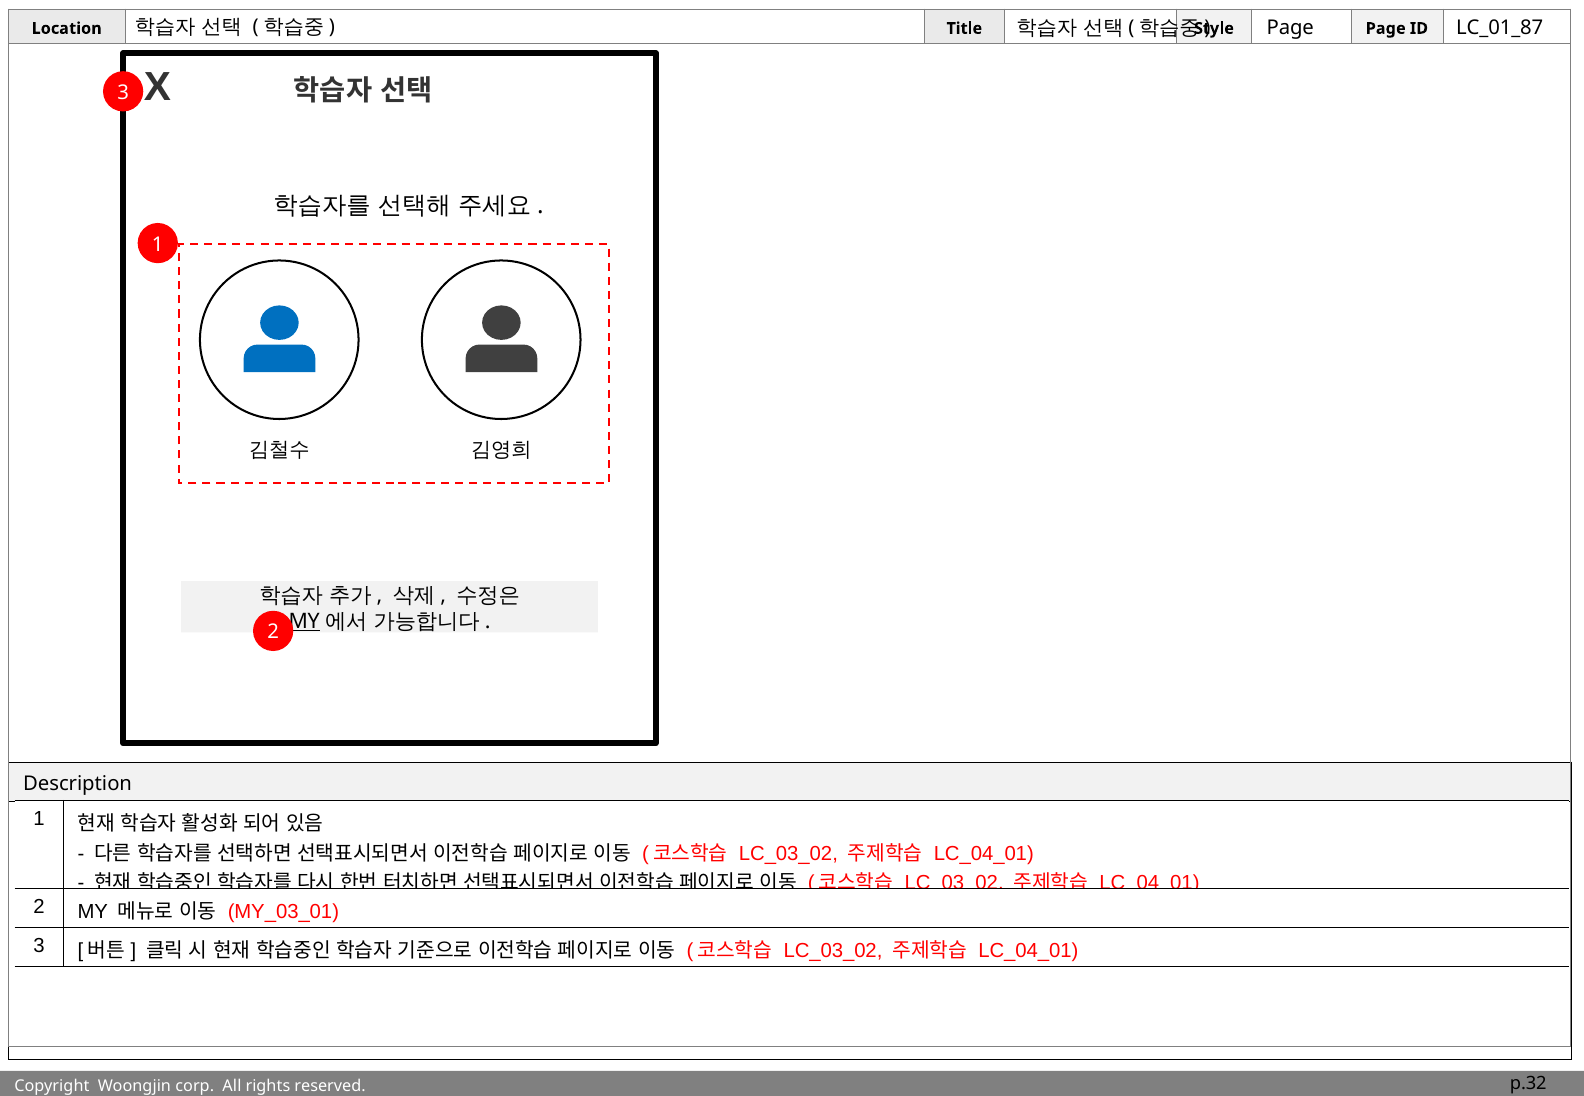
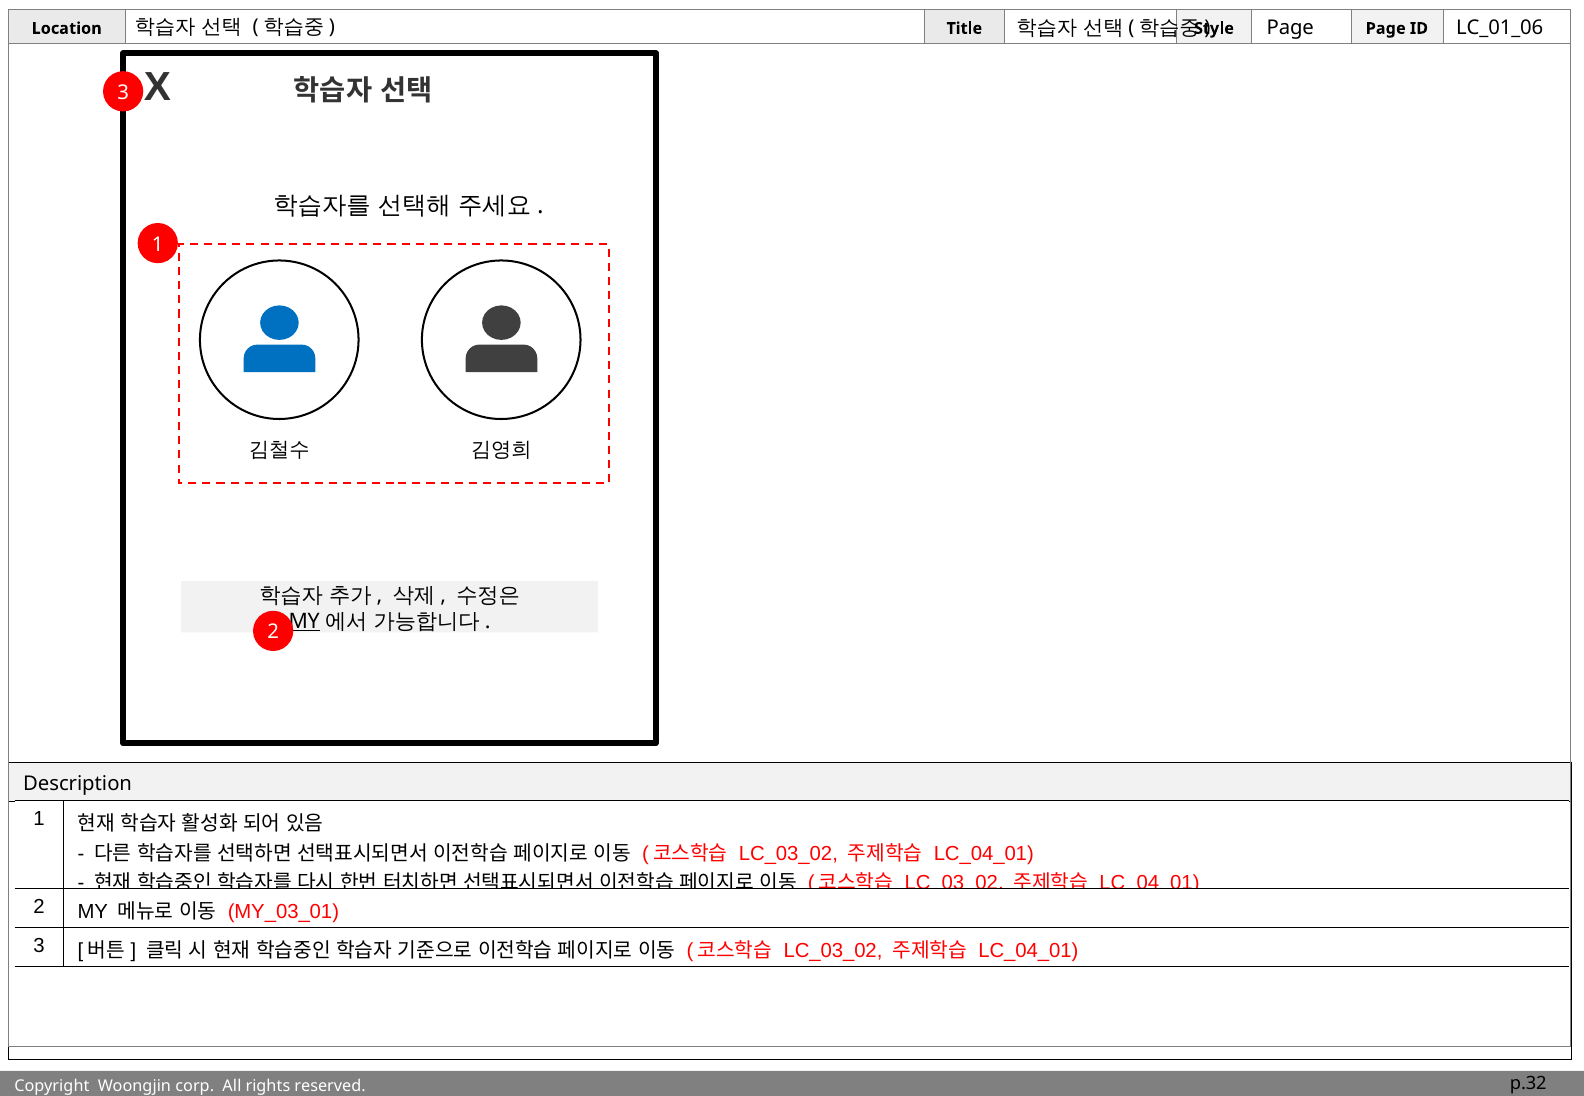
LC_01_87: LC_01_87 -> LC_01_06 (1500, 27)
